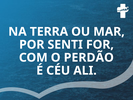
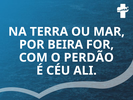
SENTI: SENTI -> BEIRA (65, 45)
